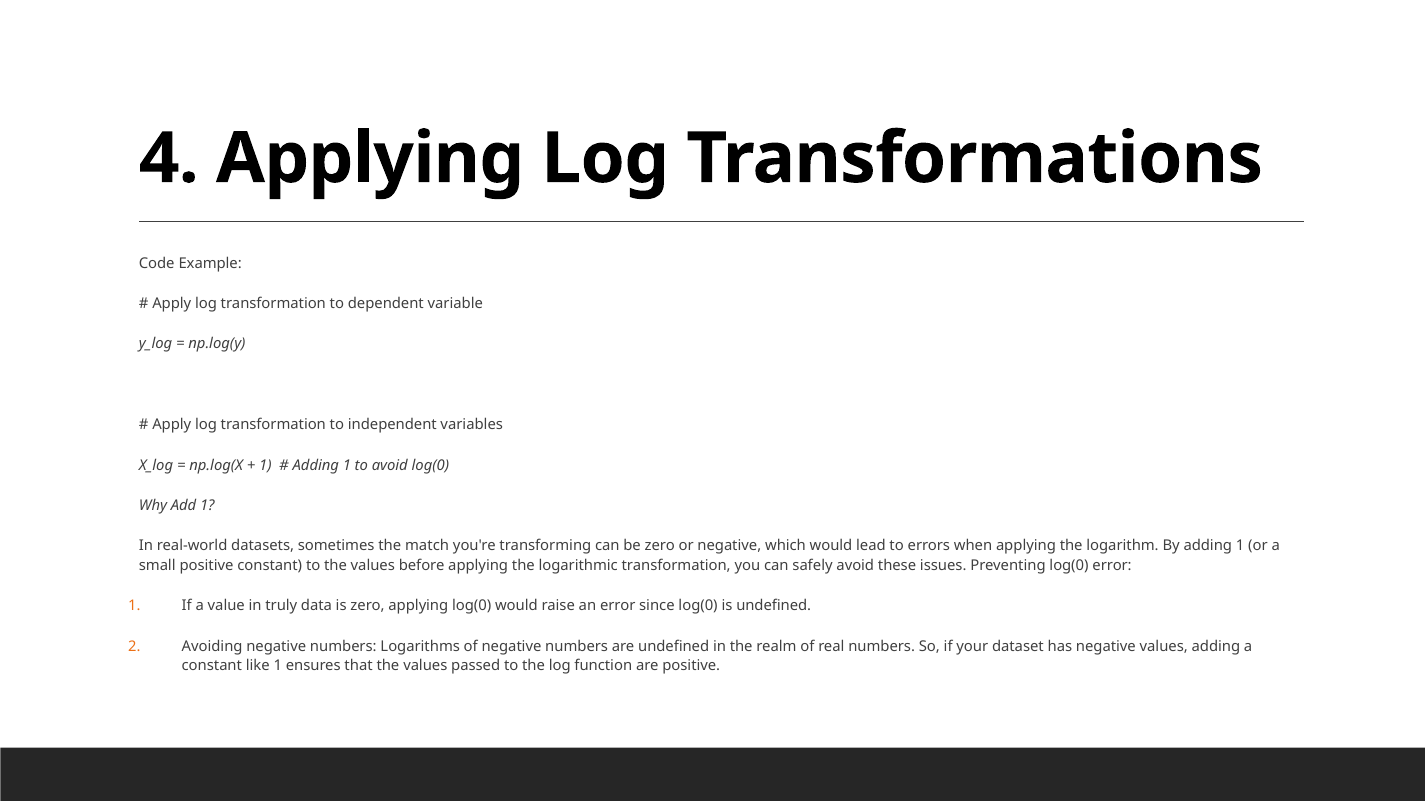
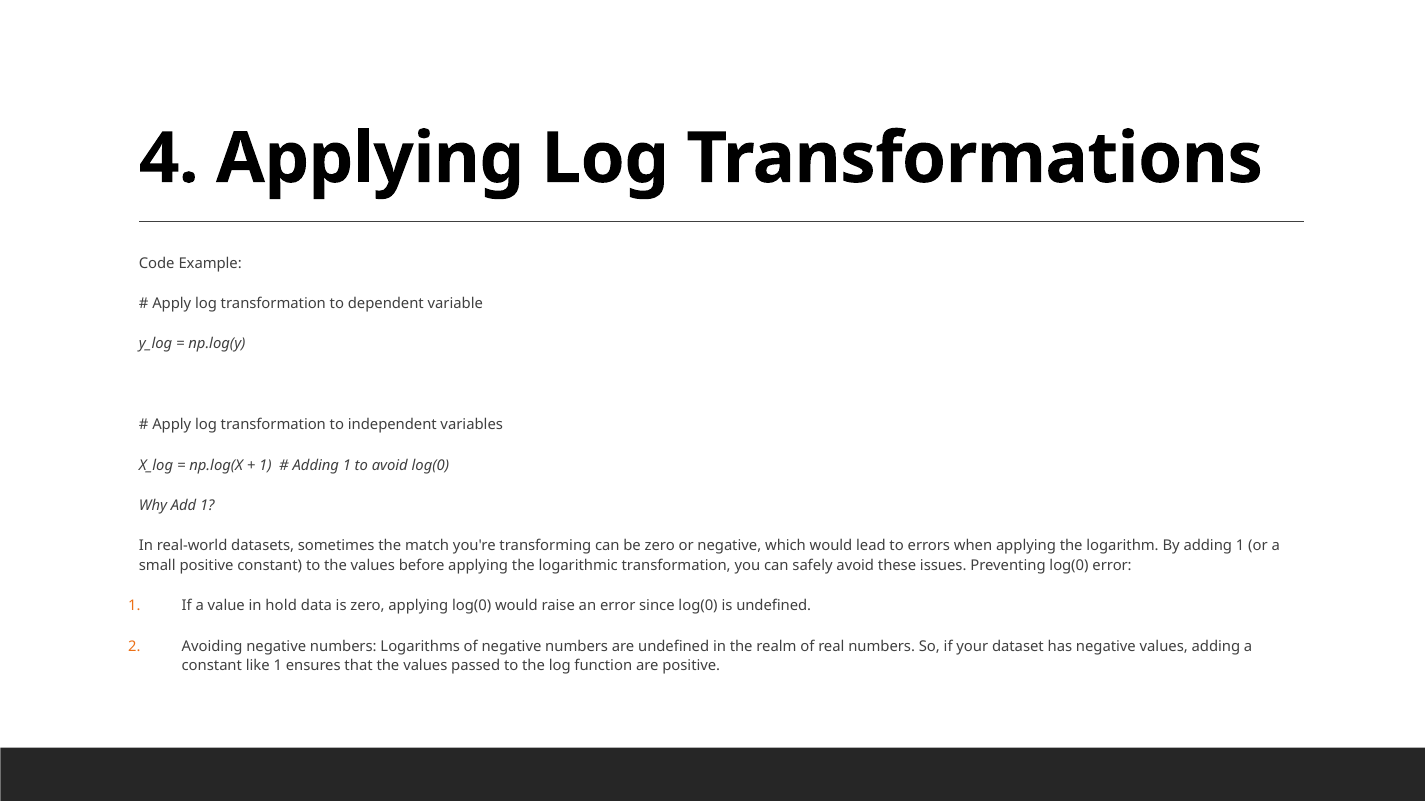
truly: truly -> hold (281, 606)
